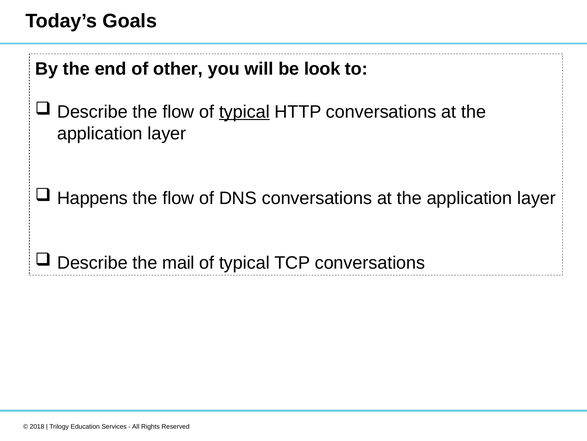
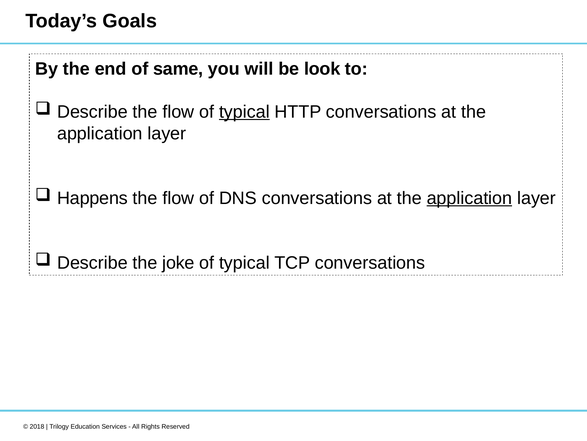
other: other -> same (178, 69)
application underline: none -> present (469, 198)
mail: mail -> joke (178, 262)
